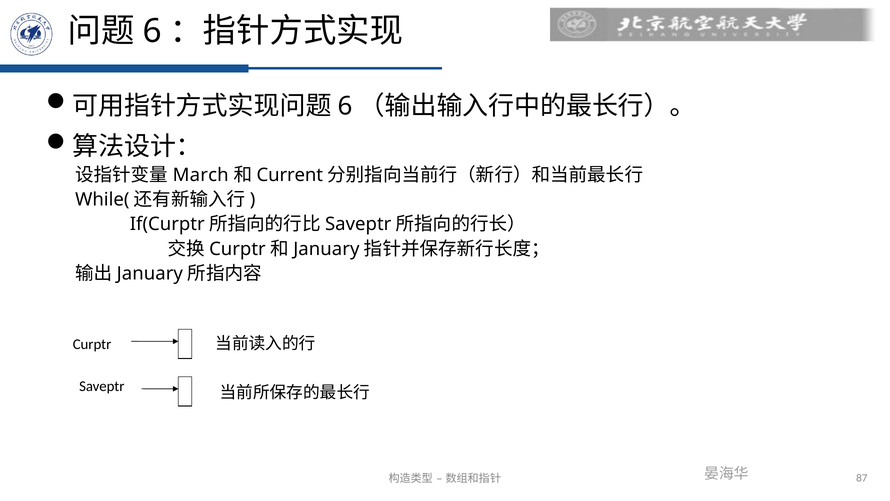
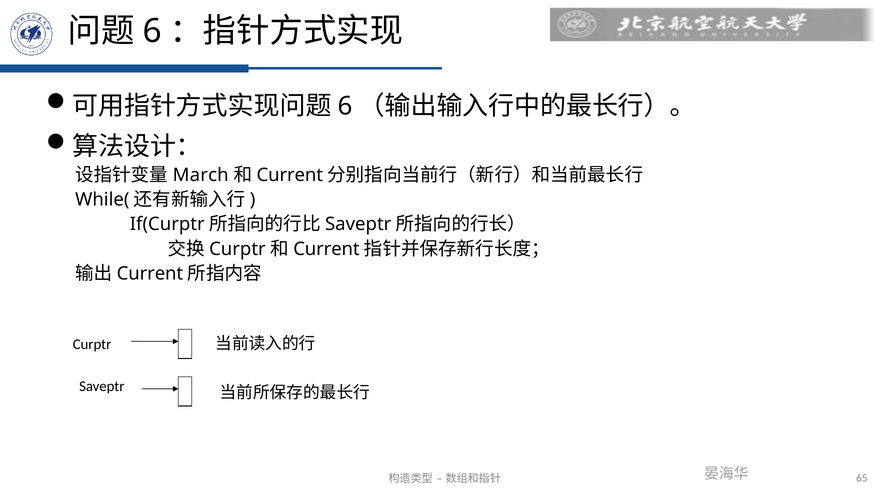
January: January -> Current (326, 249)
January: January -> Current (150, 273)
87: 87 -> 65 (862, 478)
